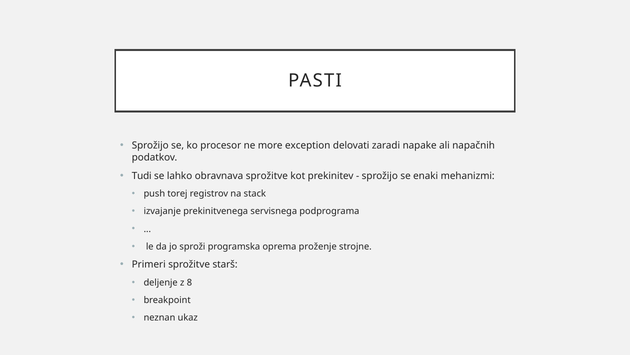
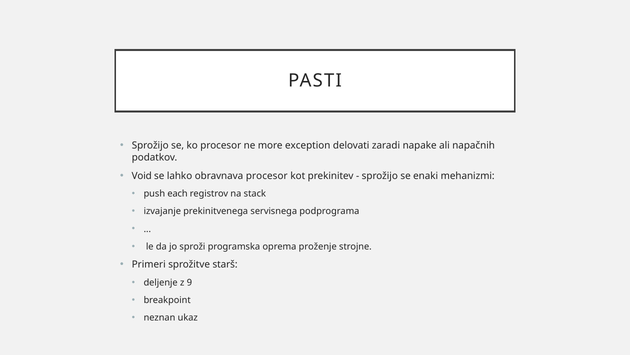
Tudi: Tudi -> Void (142, 175)
obravnava sprožitve: sprožitve -> procesor (267, 175)
torej: torej -> each (177, 193)
8: 8 -> 9 (189, 282)
